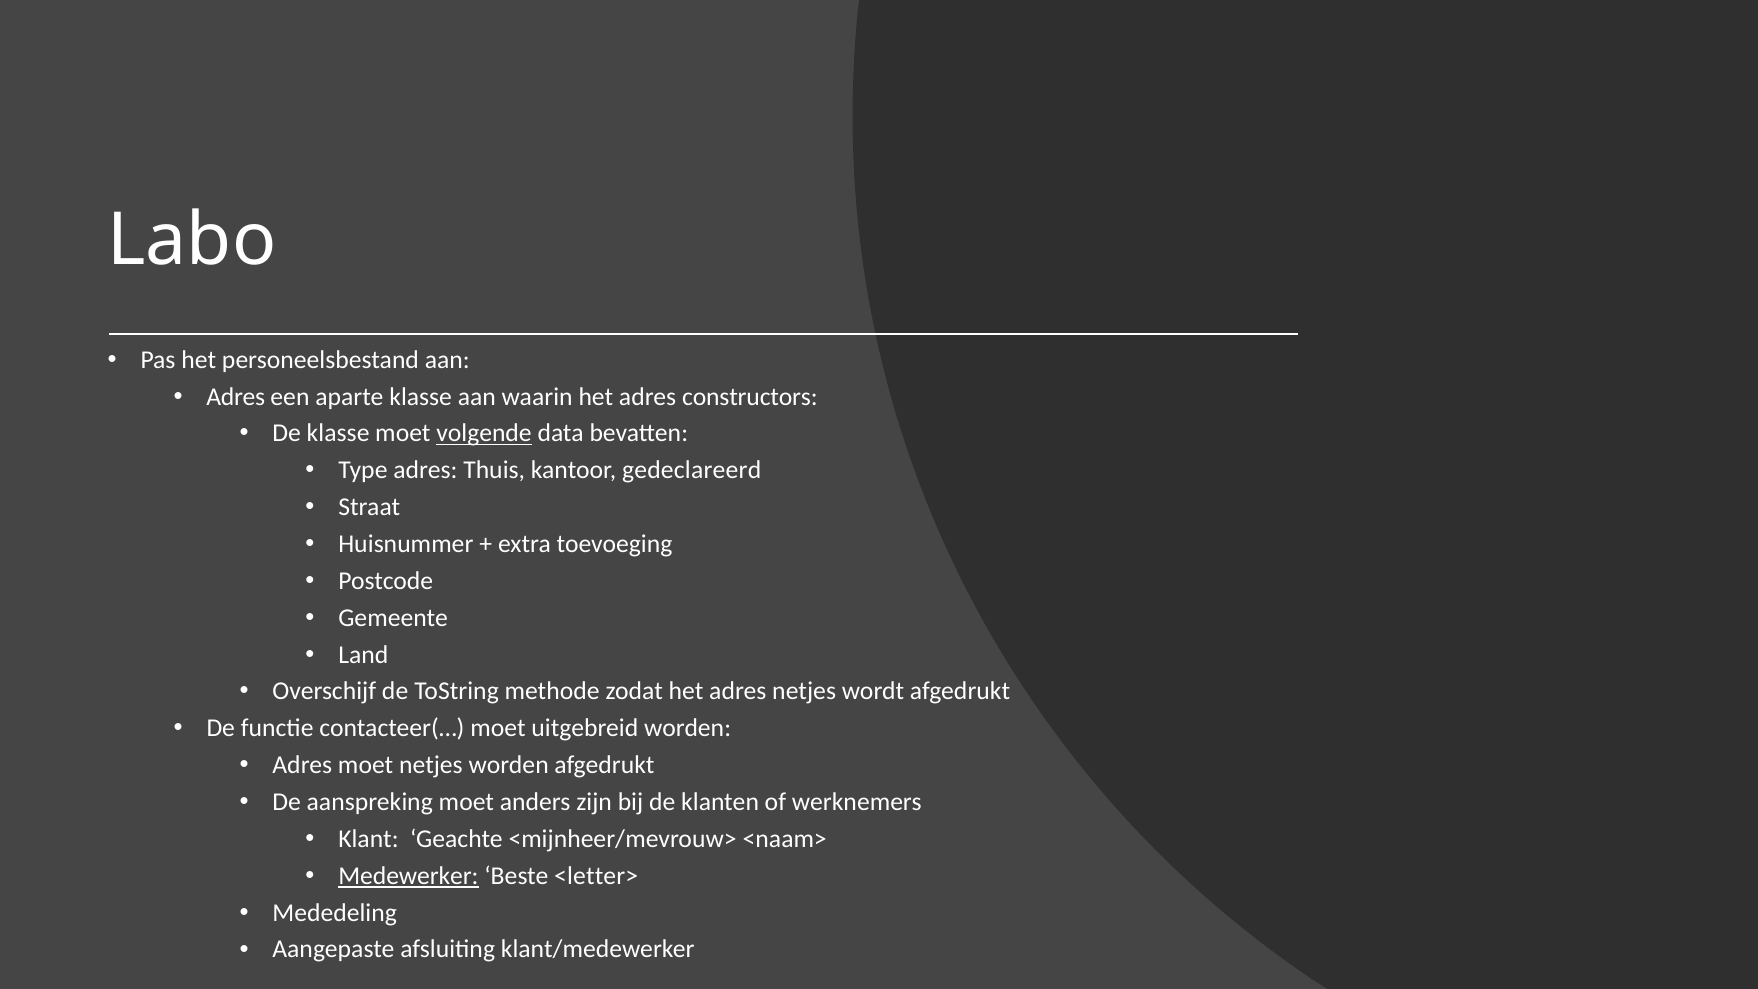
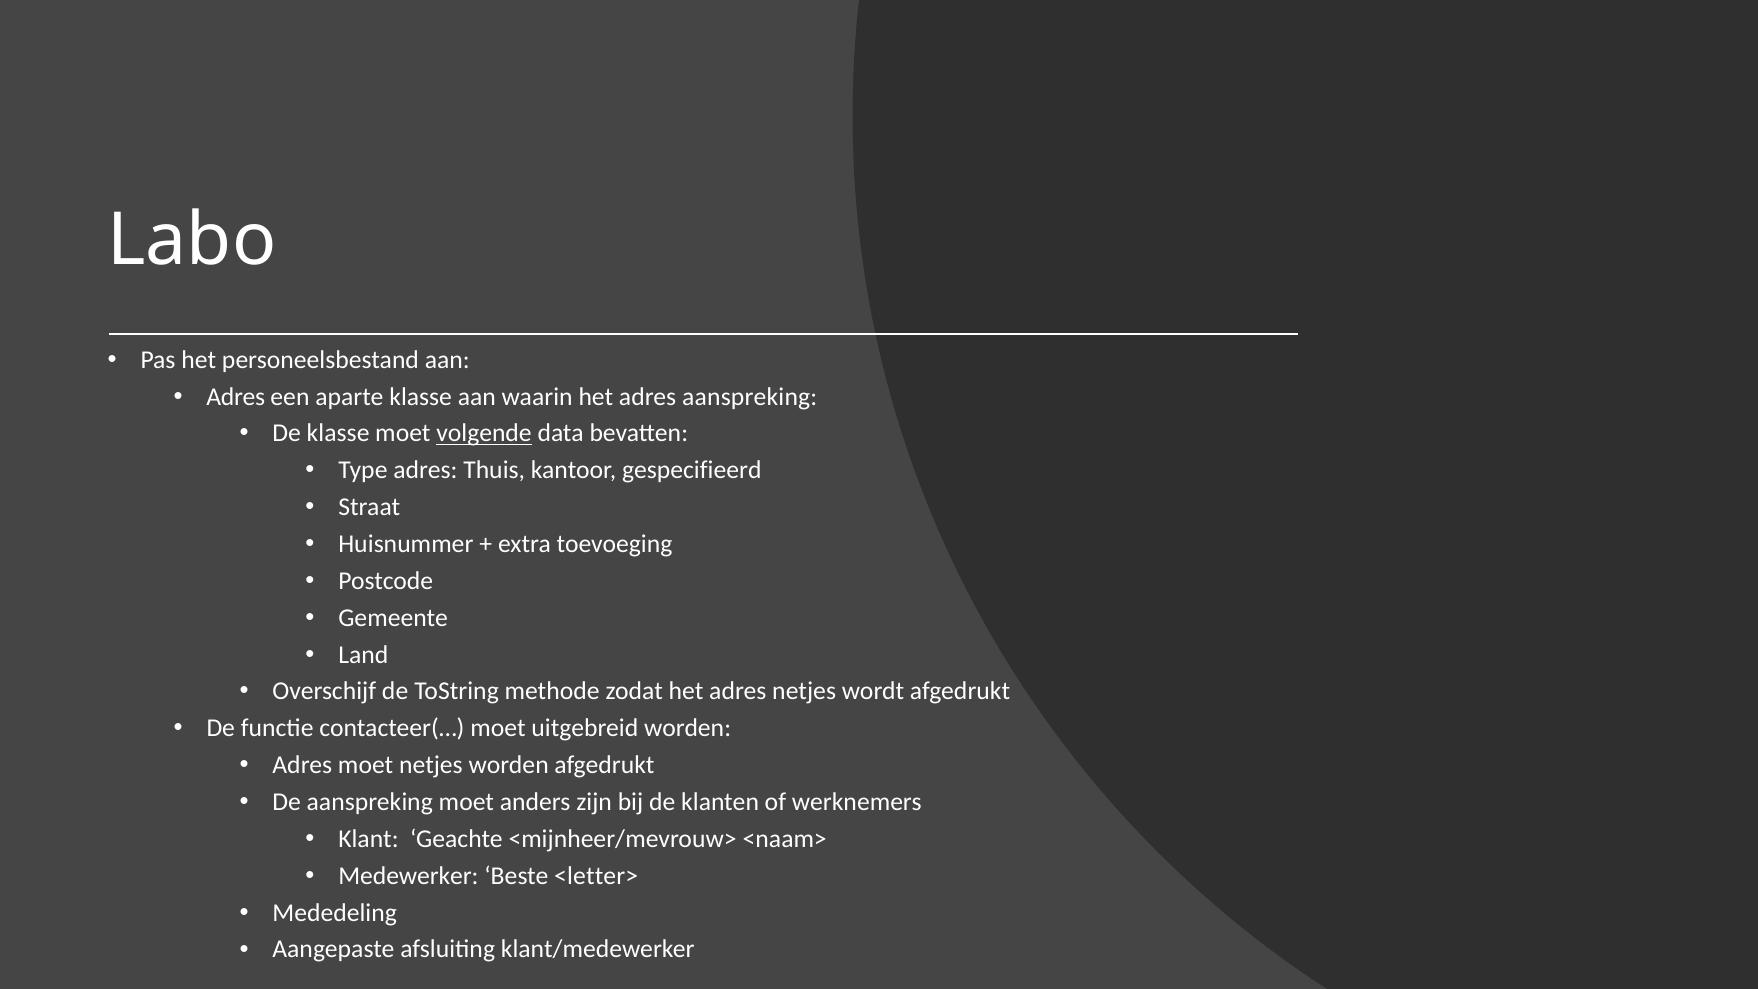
adres constructors: constructors -> aanspreking (750, 397)
gedeclareerd: gedeclareerd -> gespecifieerd (692, 470)
Medewerker underline: present -> none (408, 876)
